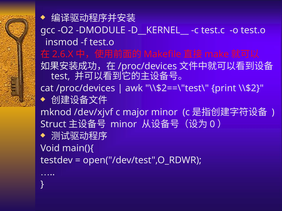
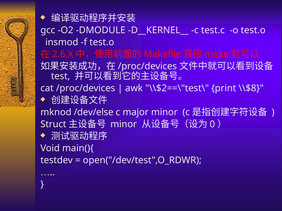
\\$2: \\$2 -> \\$8 (251, 88)
/dev/xjvf: /dev/xjvf -> /dev/else (94, 112)
